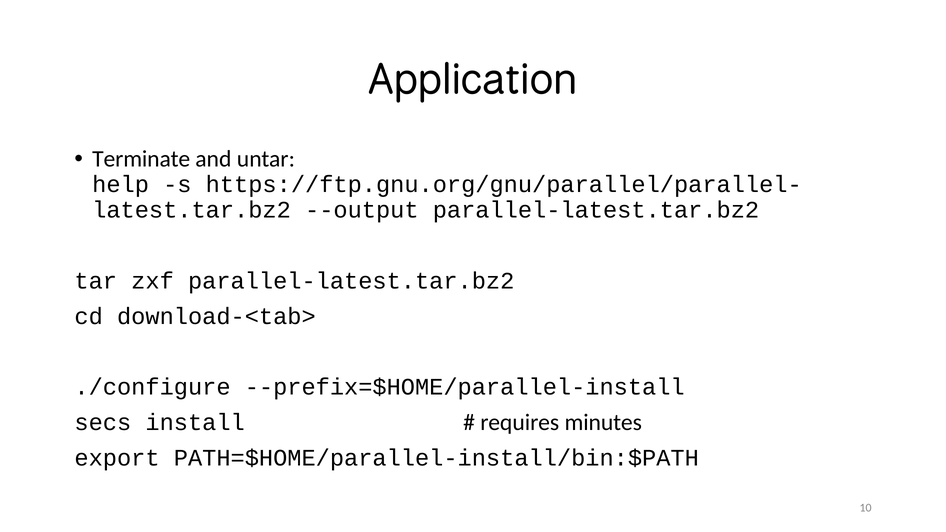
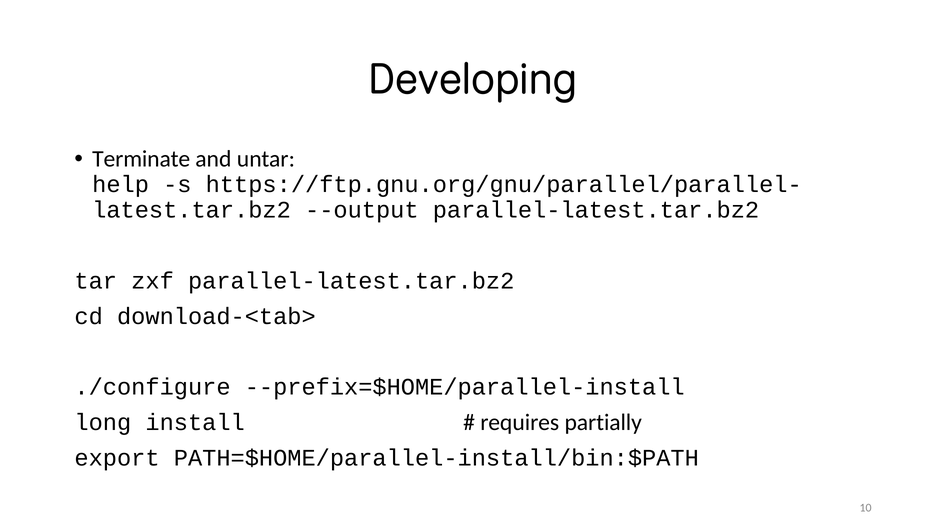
Application: Application -> Developing (473, 80)
secs: secs -> long (103, 423)
minutes: minutes -> partially (603, 423)
